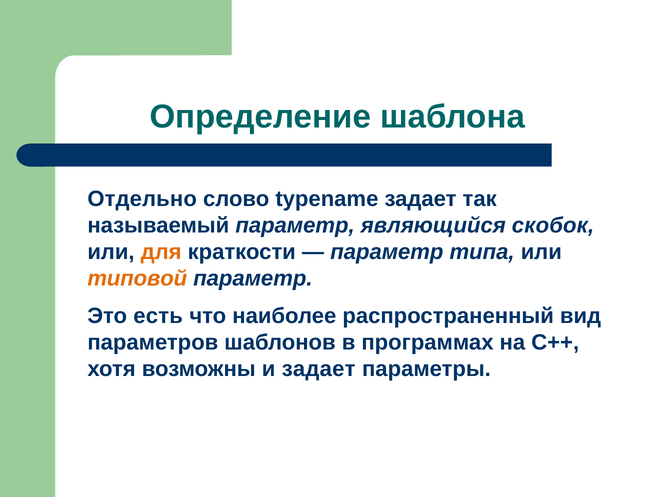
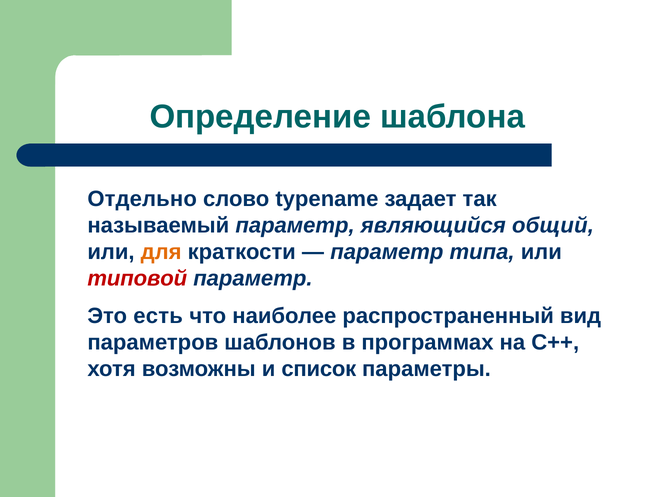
скобок: скобок -> общий (553, 225)
типовой colour: orange -> red (137, 278)
и задает: задает -> список (319, 368)
